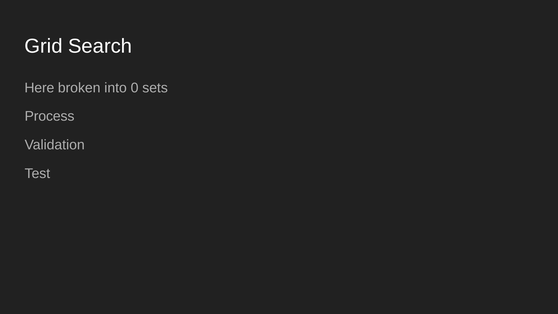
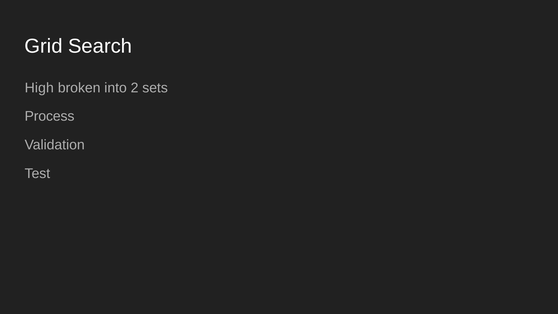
Here: Here -> High (39, 88)
0: 0 -> 2 (135, 88)
